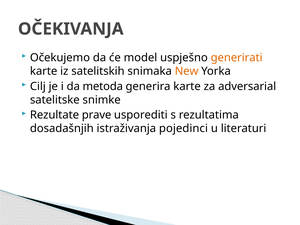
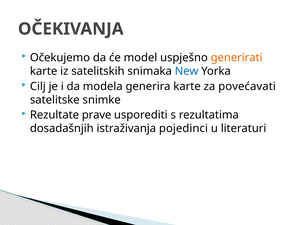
New colour: orange -> blue (187, 71)
metoda: metoda -> modela (103, 86)
adversarial: adversarial -> povećavati (247, 86)
